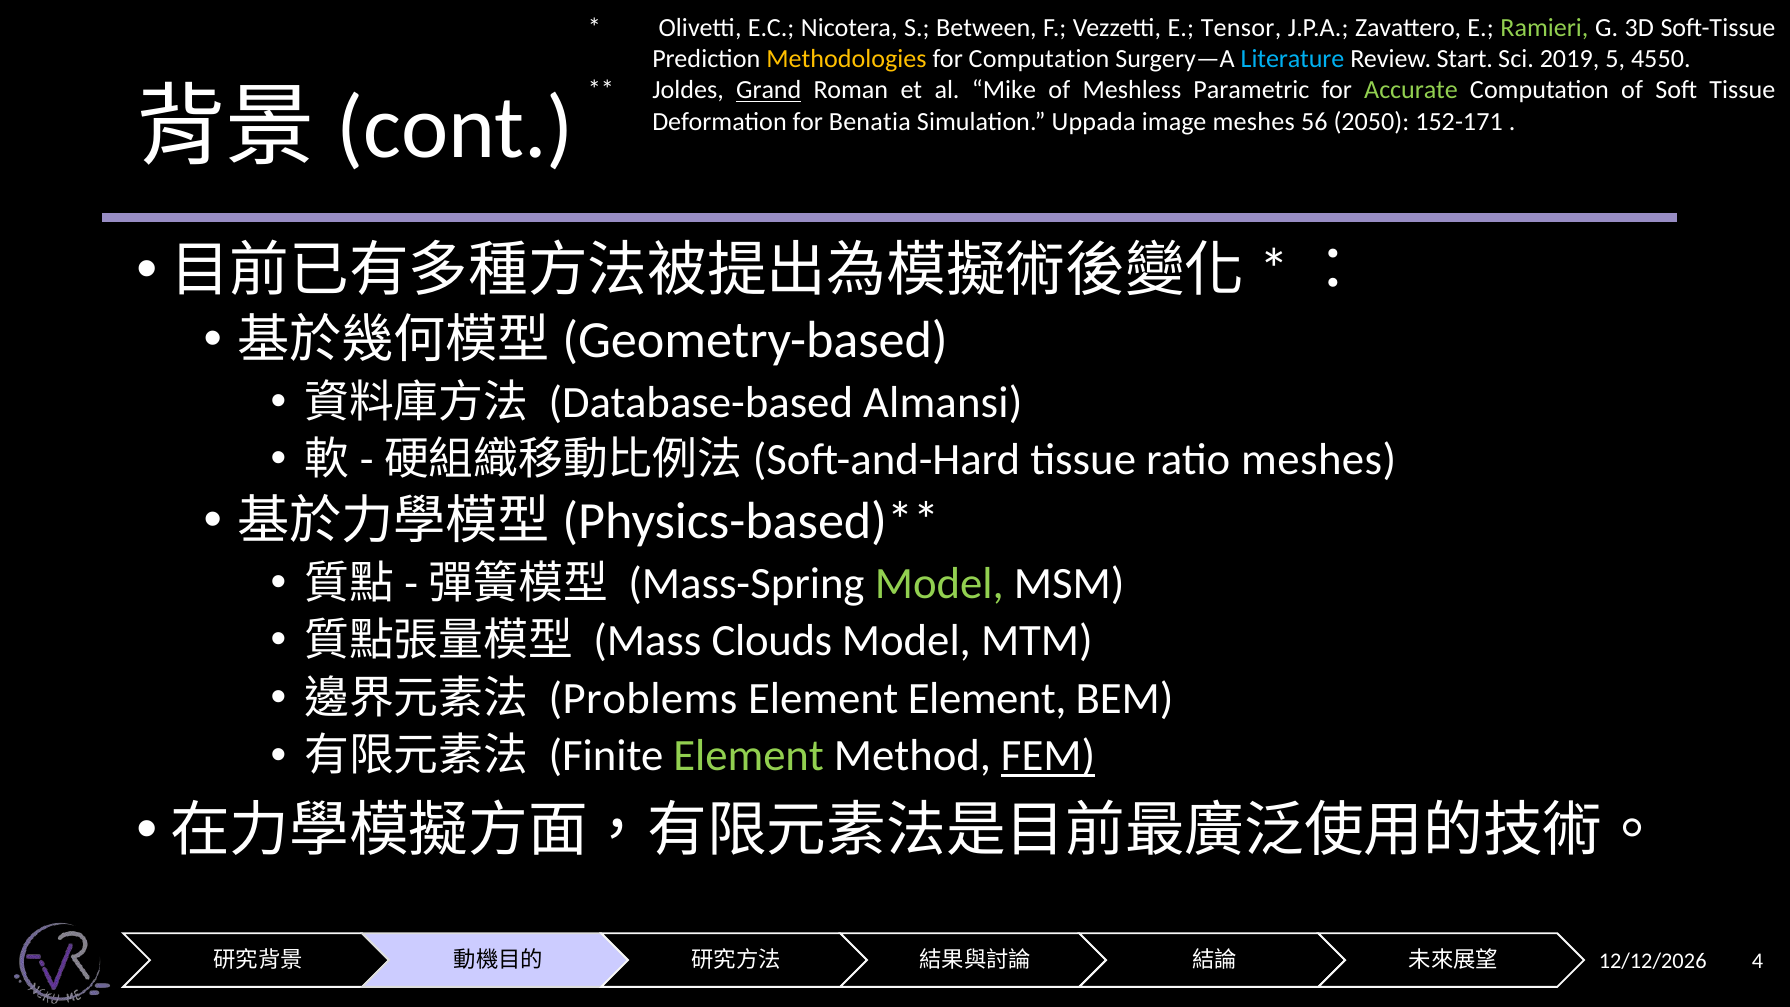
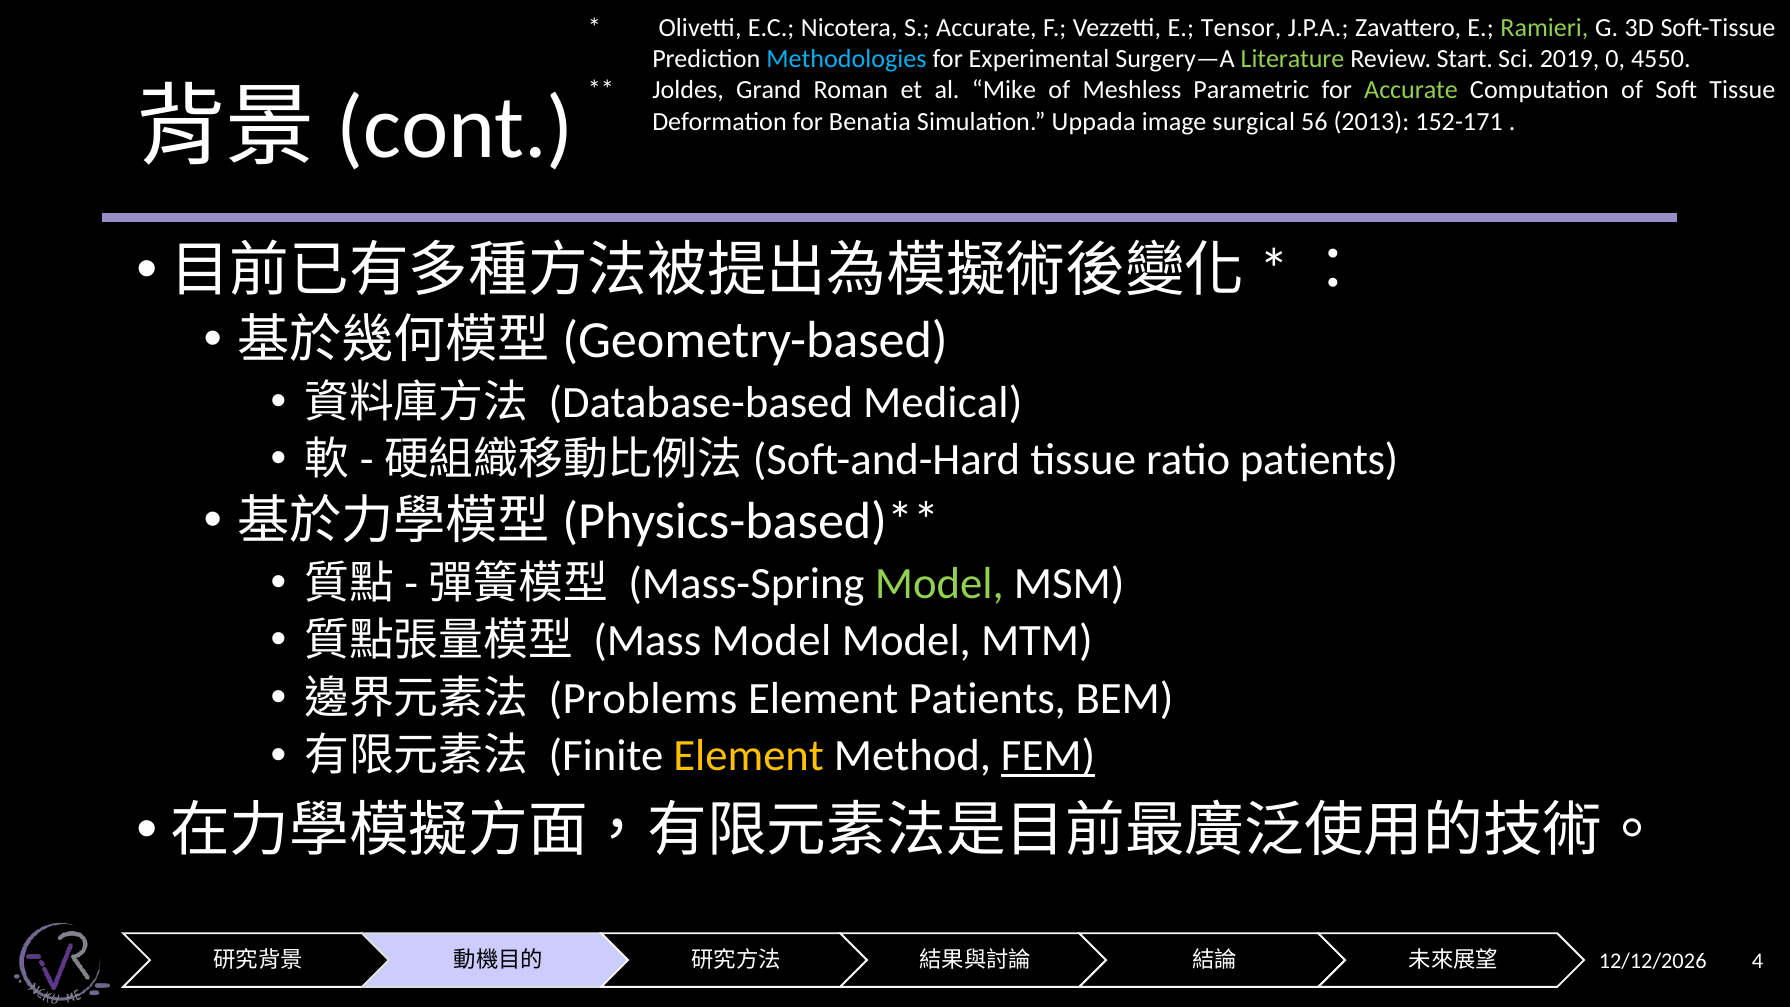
S Between: Between -> Accurate (986, 28)
Methodologies colour: yellow -> light blue (846, 59)
for Computation: Computation -> Experimental (1039, 59)
Literature colour: light blue -> light green (1293, 59)
5: 5 -> 0 (1615, 59)
Grand underline: present -> none (769, 90)
image meshes: meshes -> surgical (1254, 122)
2050: 2050 -> 2013 (1371, 122)
Almansi: Almansi -> Medical (943, 402)
ratio meshes: meshes -> patients (1319, 460)
Mass Clouds: Clouds -> Model (772, 641)
Element Element: Element -> Patients (987, 698)
Element colour: light green -> yellow (749, 756)
